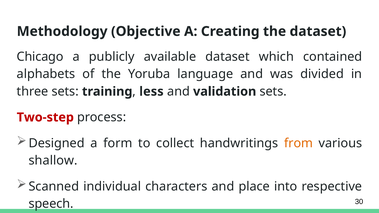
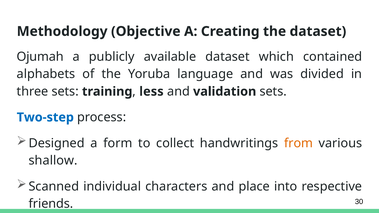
Chicago: Chicago -> Ojumah (40, 57)
Two-step colour: red -> blue (45, 117)
speech: speech -> friends (51, 204)
